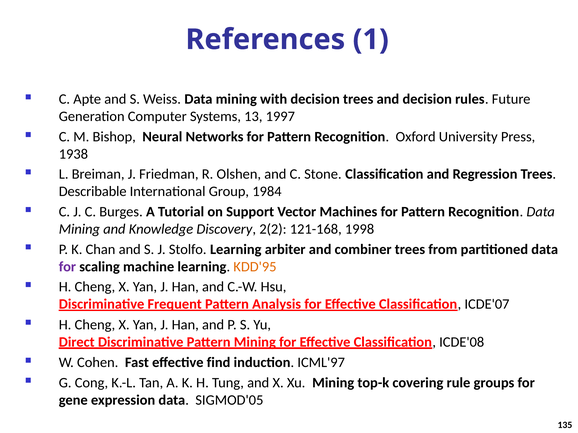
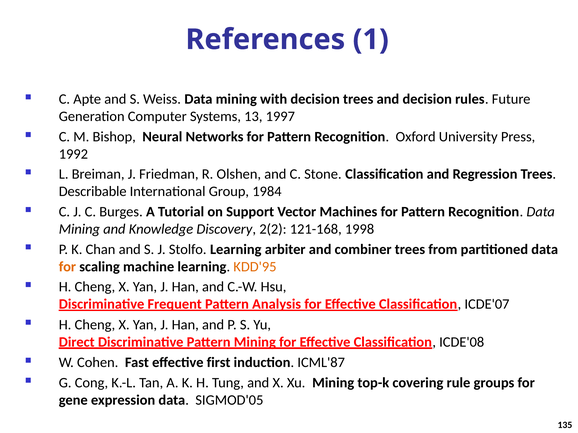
1938: 1938 -> 1992 (73, 154)
for colour: purple -> orange (67, 267)
find: find -> first (219, 363)
ICML'97: ICML'97 -> ICML'87 (321, 363)
